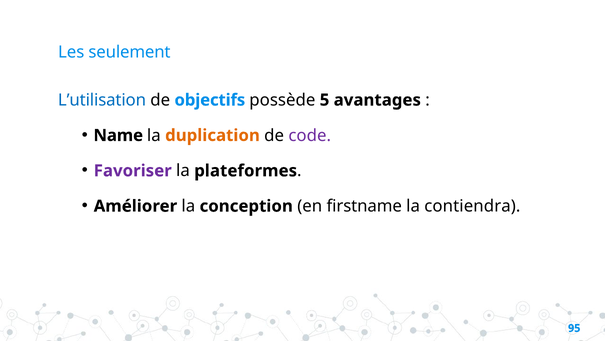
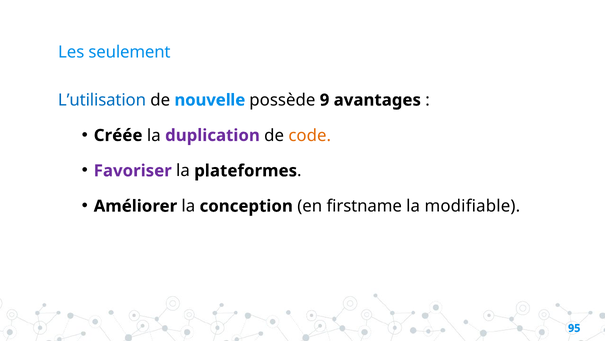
objectifs: objectifs -> nouvelle (210, 100)
5: 5 -> 9 (325, 100)
Name: Name -> Créée (118, 135)
duplication colour: orange -> purple (212, 135)
code colour: purple -> orange (310, 135)
contiendra: contiendra -> modifiable (472, 206)
